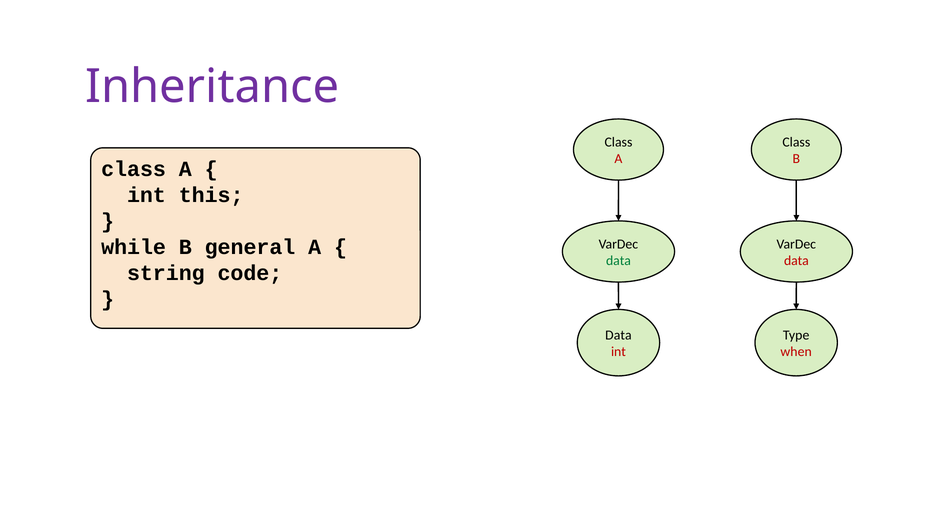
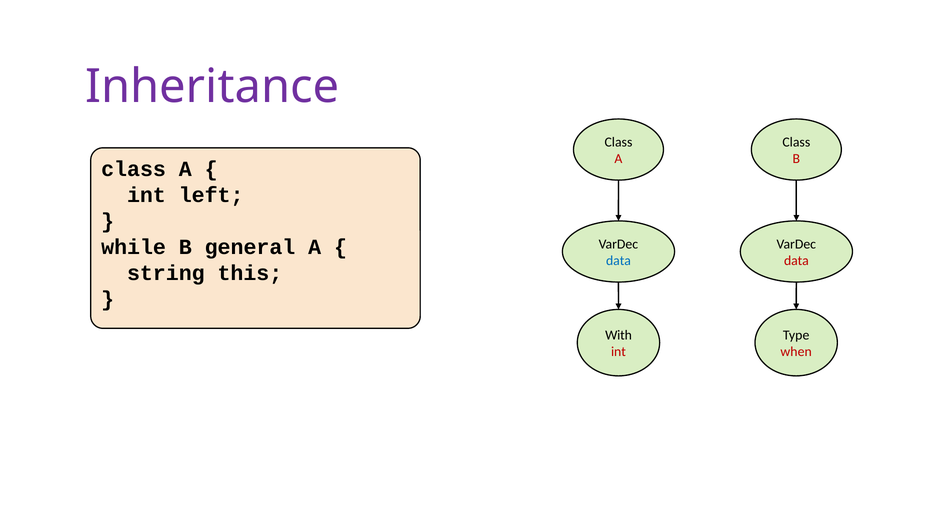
this: this -> left (211, 195)
data colour: green -> blue (618, 260)
code: code -> this (250, 273)
Data: Data -> With (619, 335)
